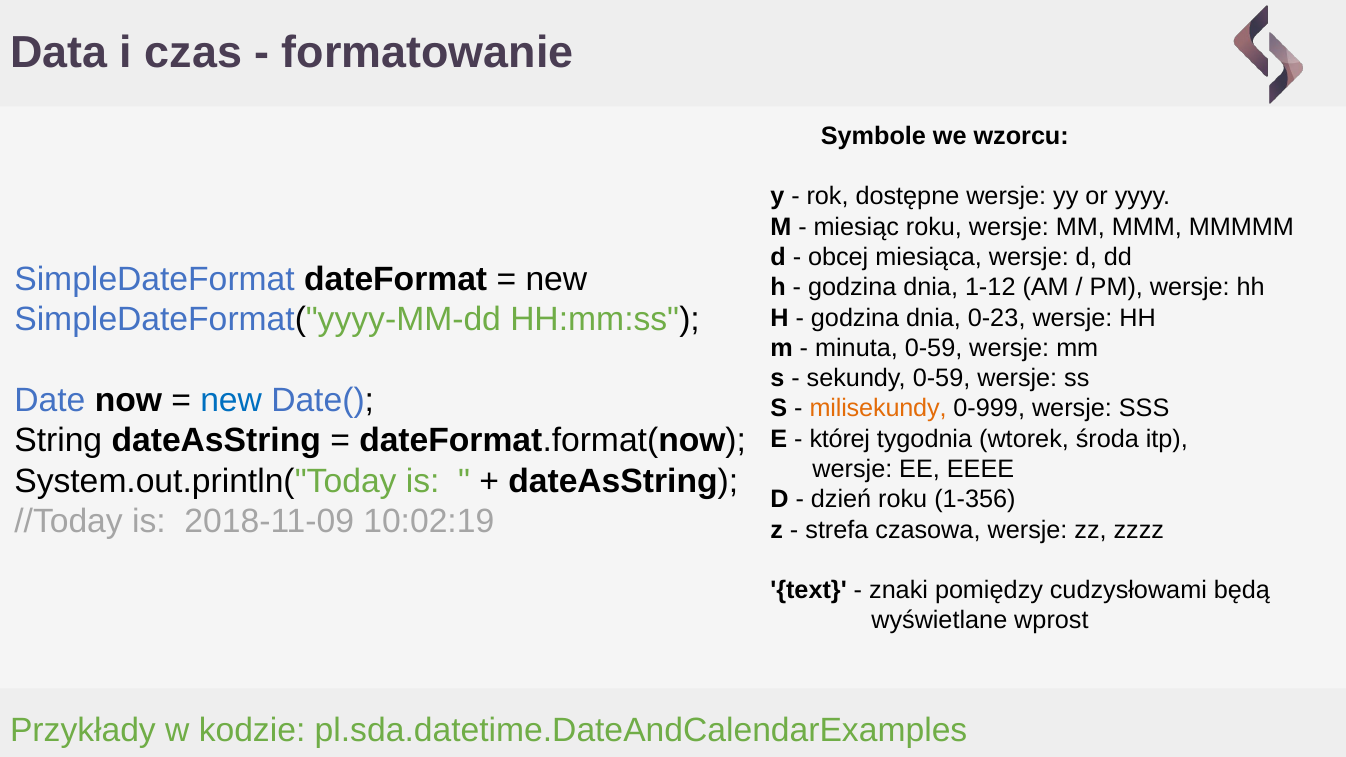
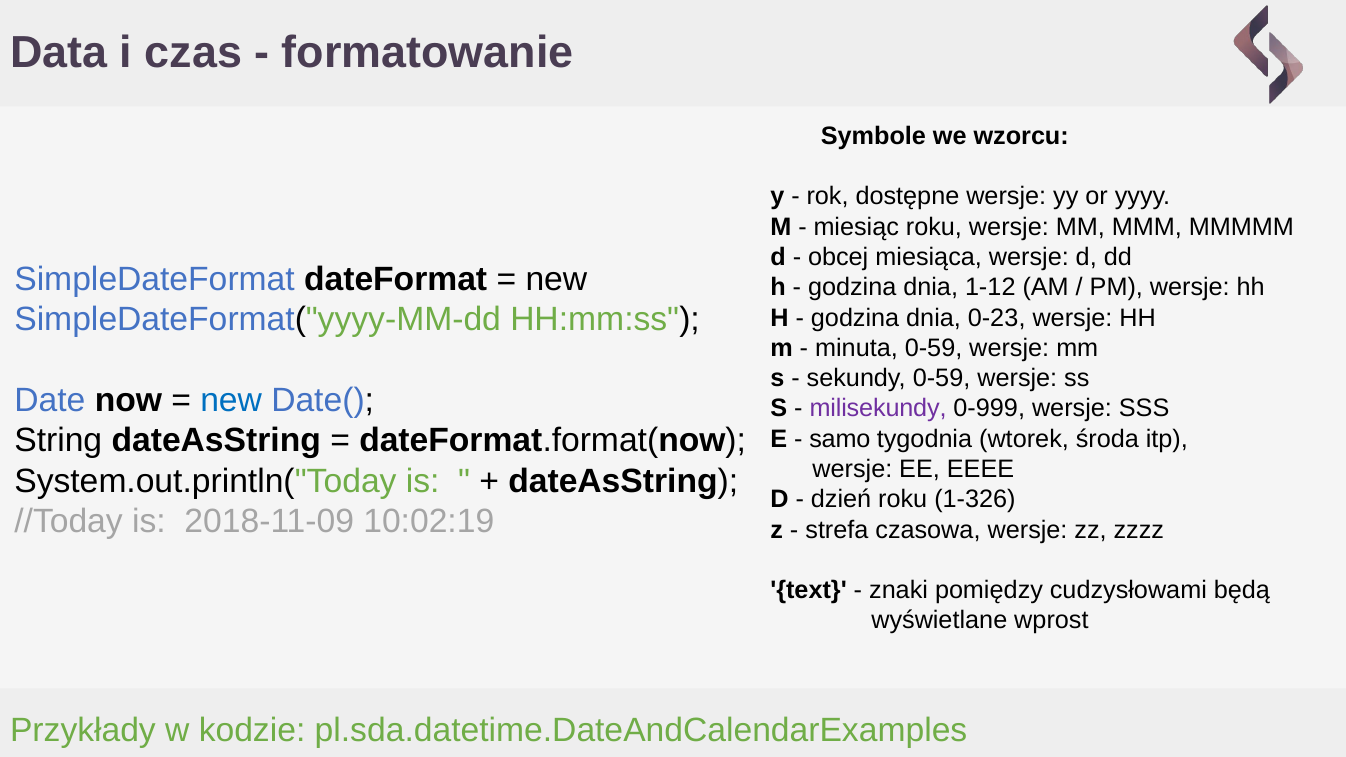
milisekundy colour: orange -> purple (878, 409)
której: której -> samo (840, 439)
1-356: 1-356 -> 1-326 (975, 500)
